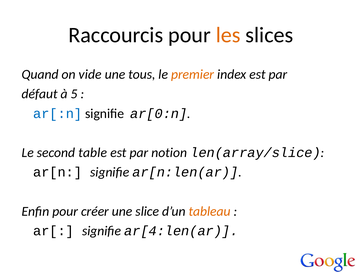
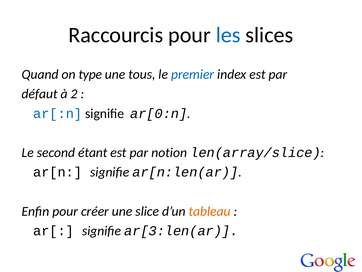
les colour: orange -> blue (228, 35)
vide: vide -> type (90, 74)
premier colour: orange -> blue (193, 74)
5: 5 -> 2 (74, 94)
table: table -> étant (93, 152)
ar[4:len(ar: ar[4:len(ar -> ar[3:len(ar (181, 230)
